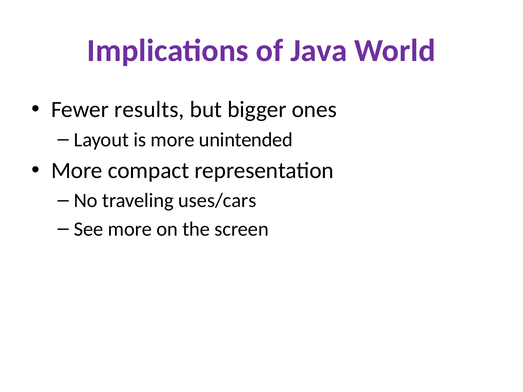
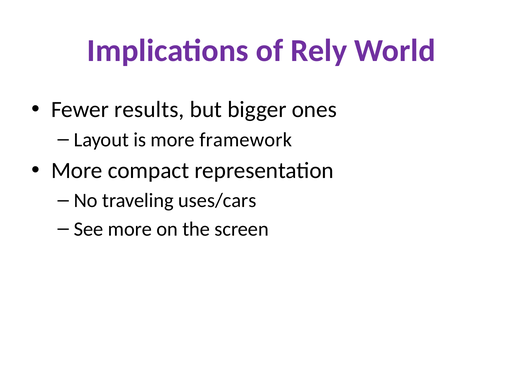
Java: Java -> Rely (319, 51)
unintended: unintended -> framework (246, 140)
